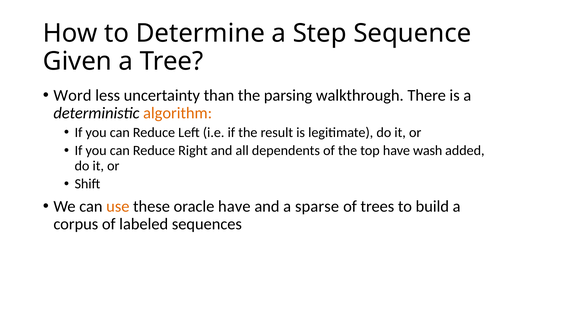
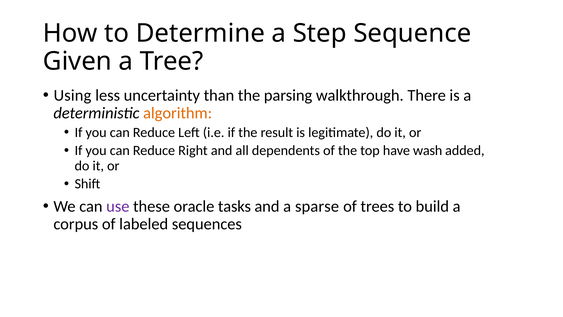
Word: Word -> Using (72, 95)
use colour: orange -> purple (118, 206)
oracle have: have -> tasks (234, 206)
